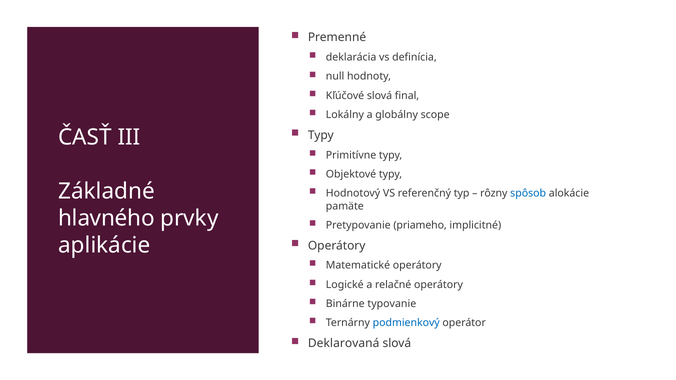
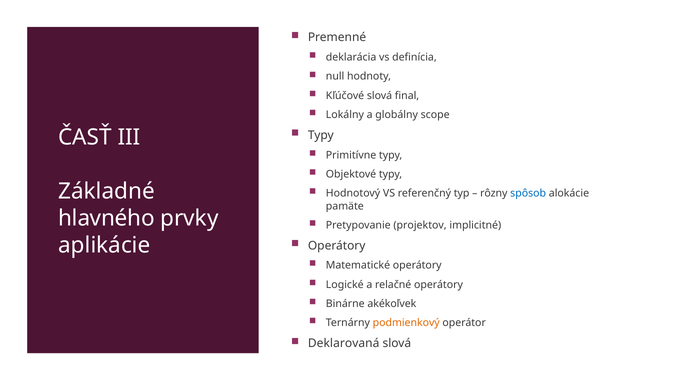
priameho: priameho -> projektov (420, 225)
typovanie: typovanie -> akékoľvek (392, 304)
podmienkový colour: blue -> orange (406, 323)
